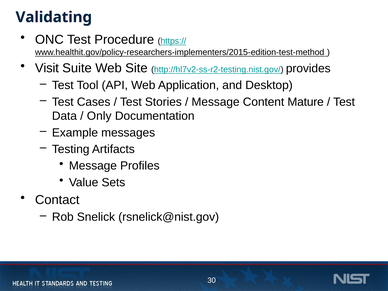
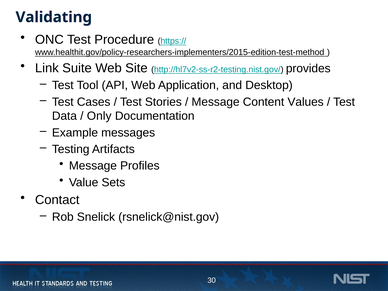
Visit: Visit -> Link (47, 68)
Mature: Mature -> Values (306, 102)
